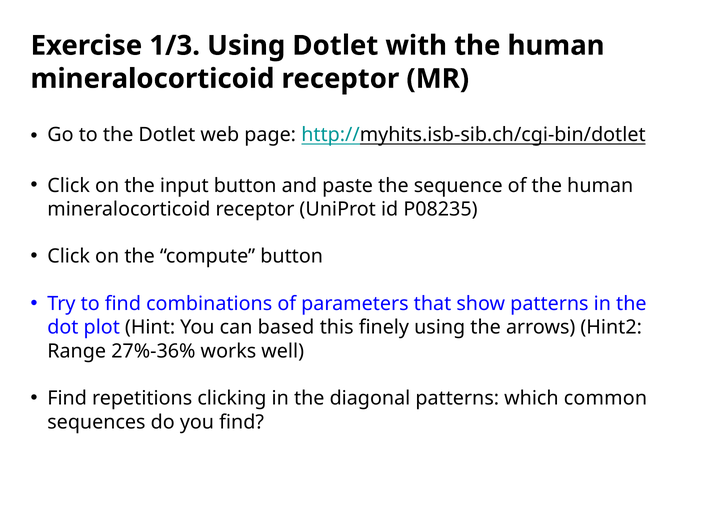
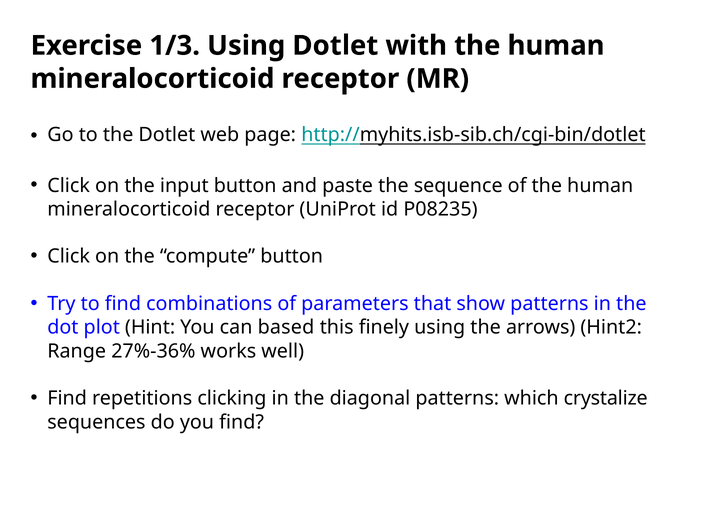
common: common -> crystalize (606, 398)
